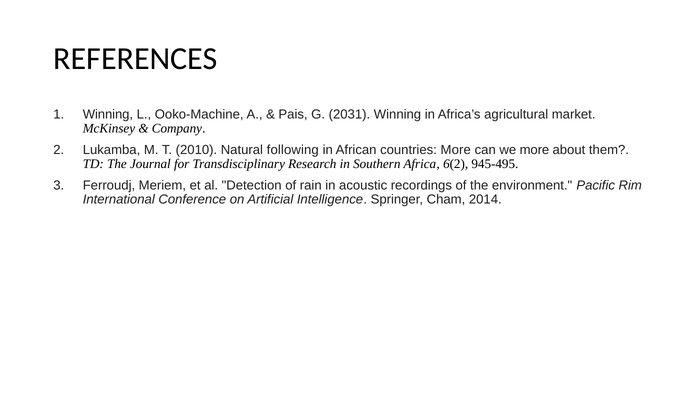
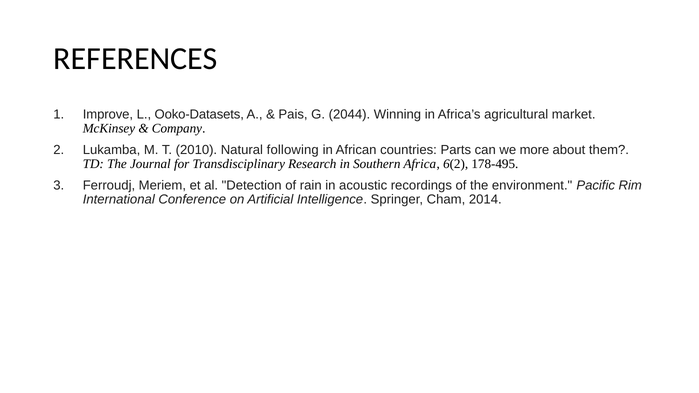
Winning: Winning -> Improve (108, 114)
Ooko-Machine: Ooko-Machine -> Ooko-Datasets (199, 114)
2031: 2031 -> 2044 (349, 114)
countries More: More -> Parts (456, 150)
945-495: 945-495 -> 178-495 (495, 164)
